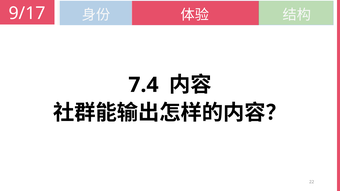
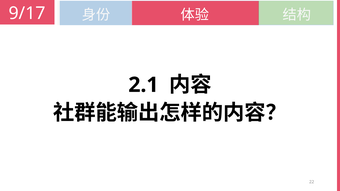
7.4: 7.4 -> 2.1 (143, 85)
